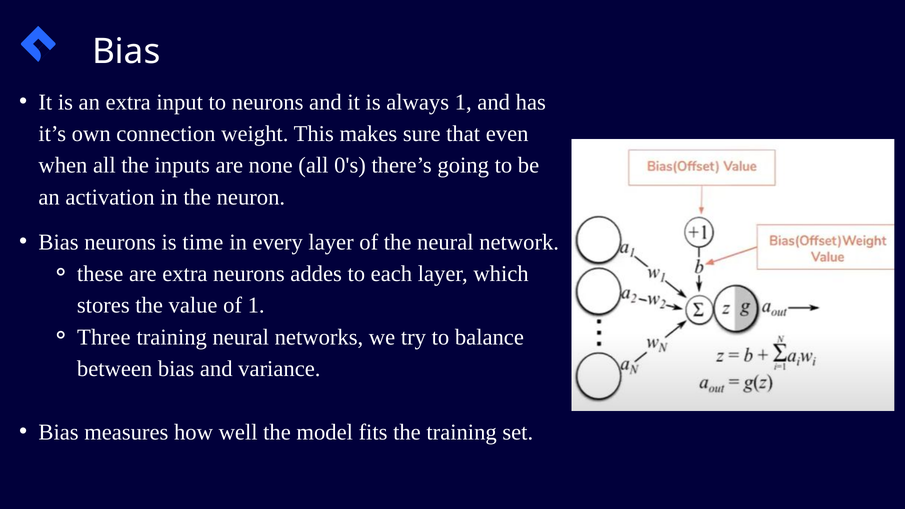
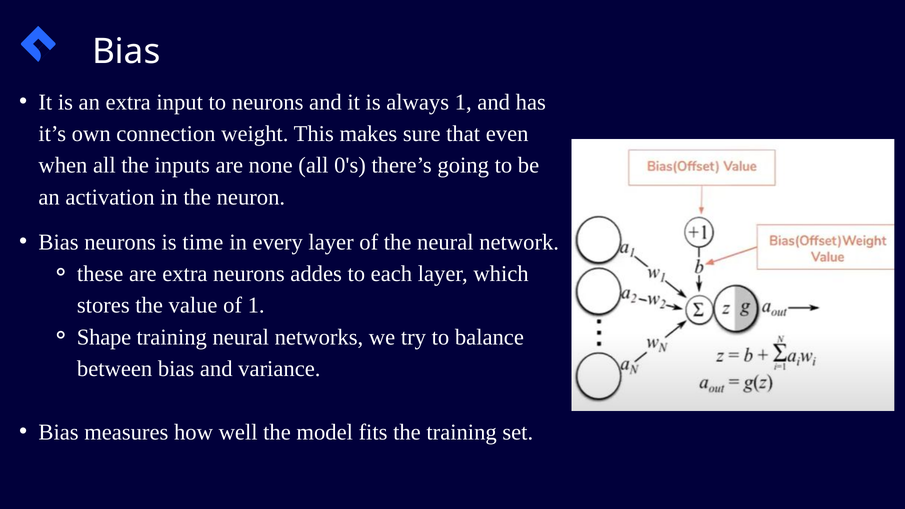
Three: Three -> Shape (104, 337)
